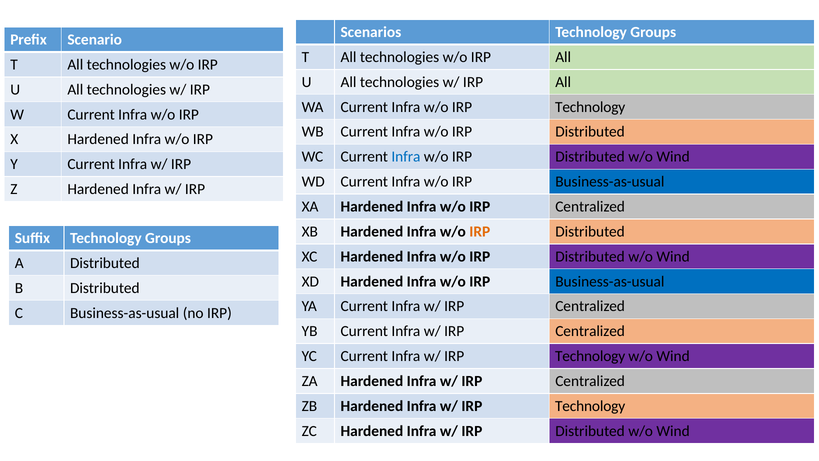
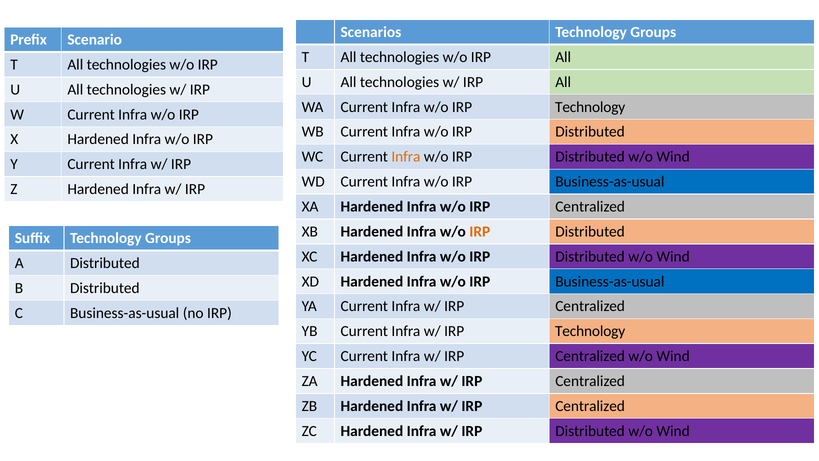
Infra colour: blue -> orange (406, 157)
Centralized: Centralized -> Technology (590, 331)
Technology: Technology -> Centralized (590, 356)
Technology: Technology -> Centralized (590, 406)
